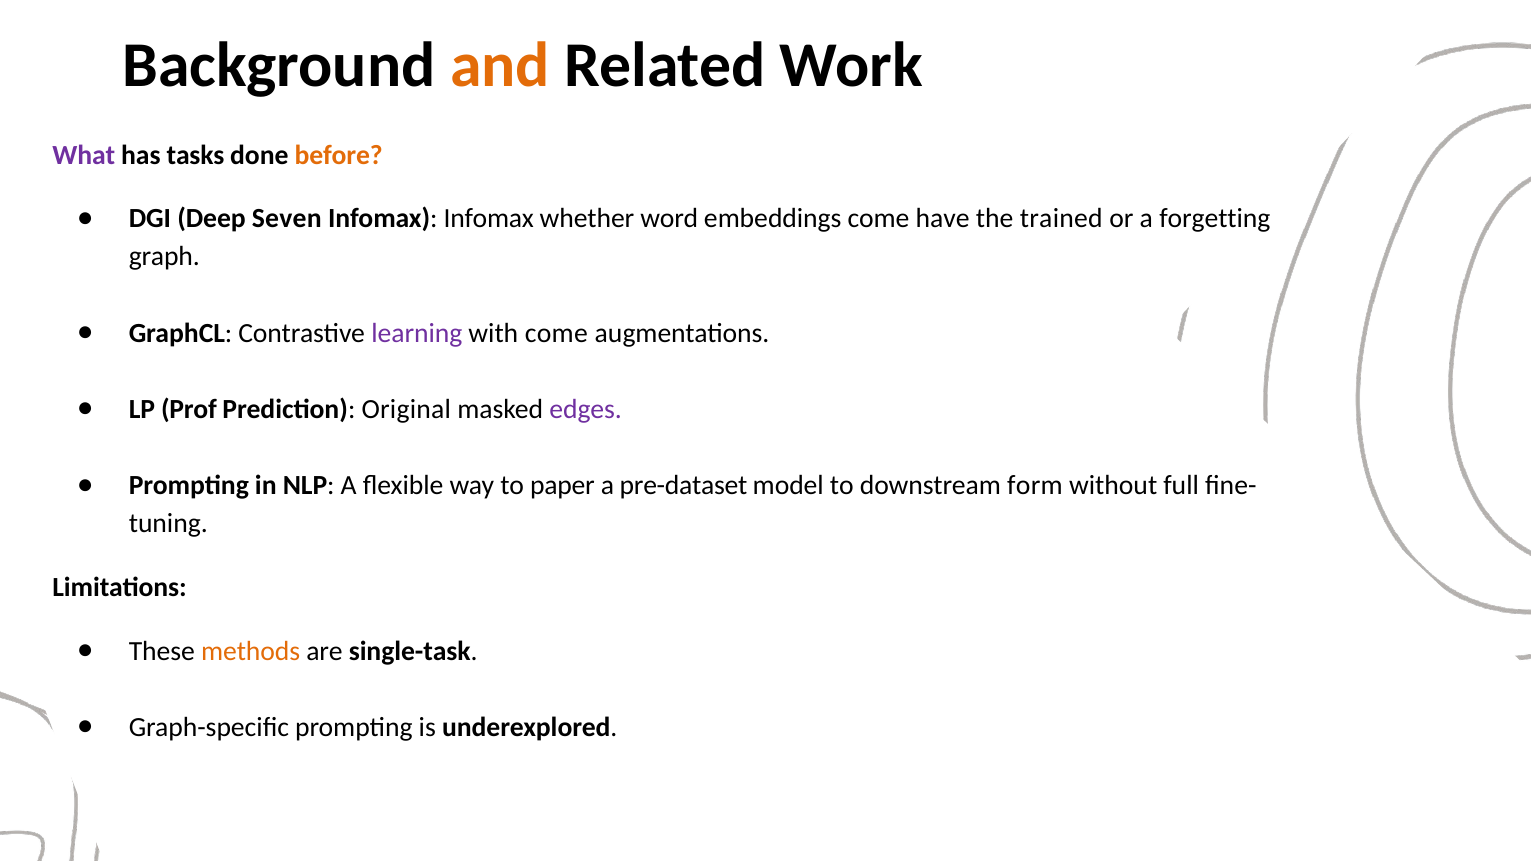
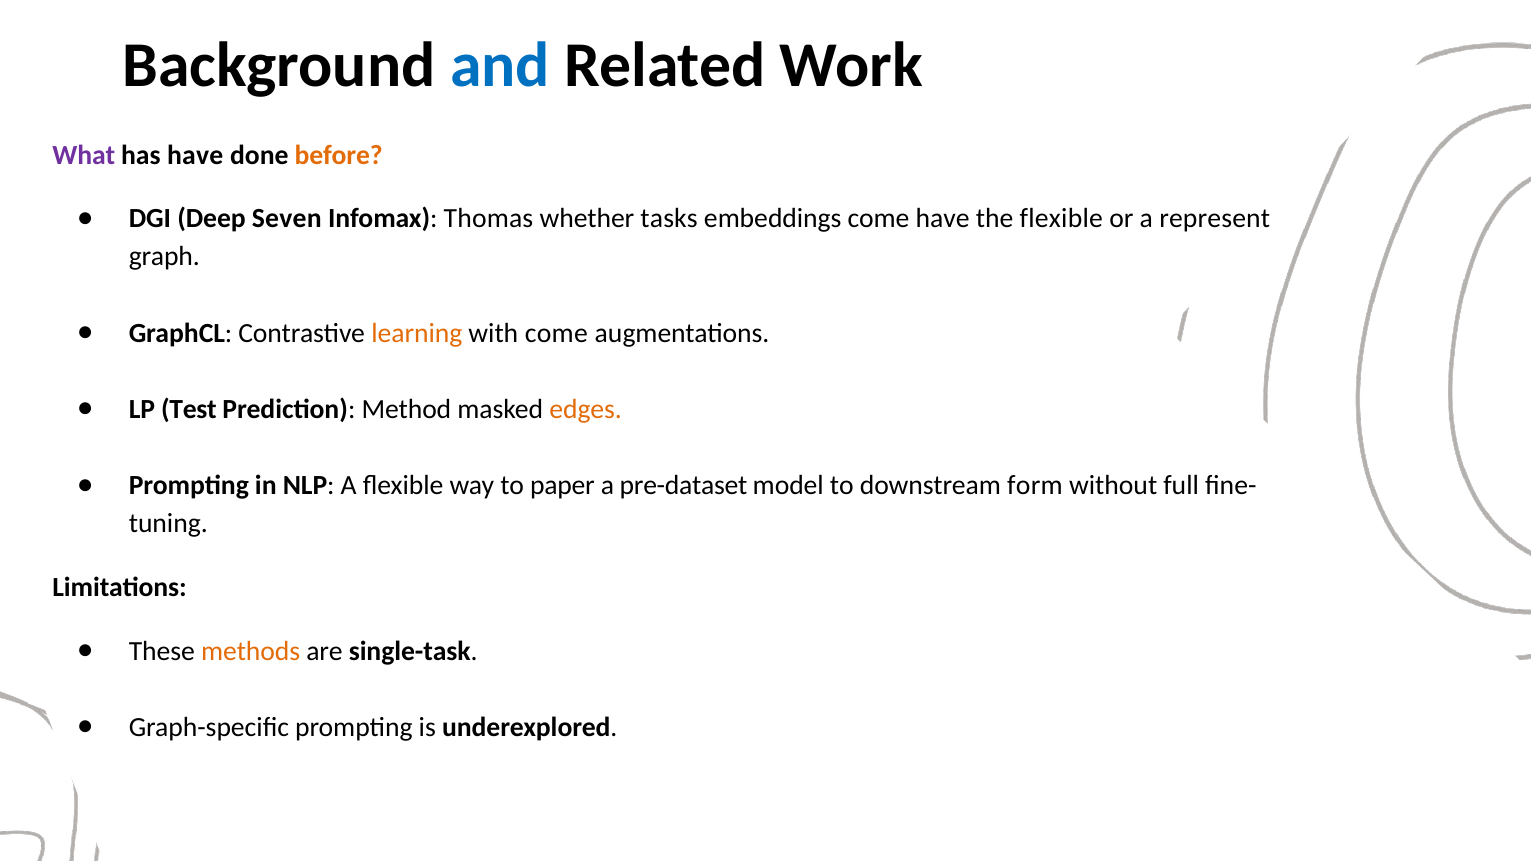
and colour: orange -> blue (500, 66)
has tasks: tasks -> have (195, 155)
Infomax Infomax: Infomax -> Thomas (488, 219)
word: word -> tasks (669, 219)
the trained: trained -> flexible (1061, 219)
forgetting: forgetting -> represent (1215, 219)
learning colour: purple -> orange (417, 333)
Prof: Prof -> Test (189, 409)
Original: Original -> Method (406, 409)
edges colour: purple -> orange (586, 409)
